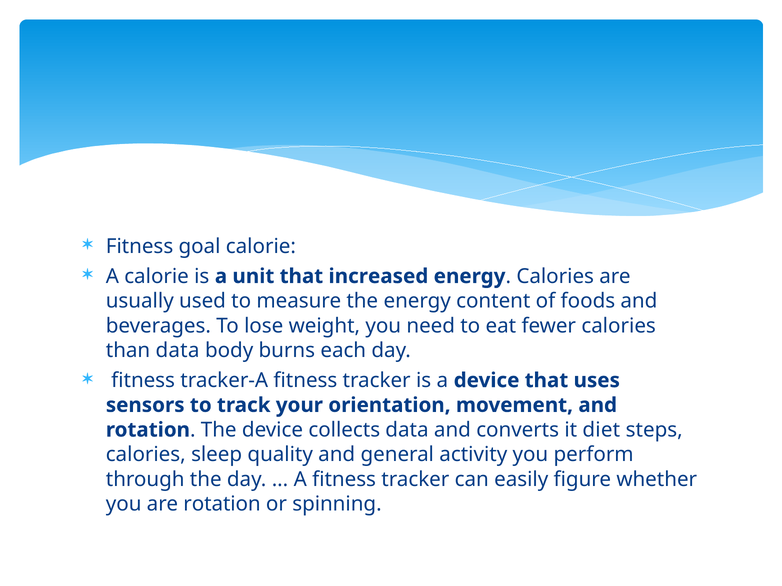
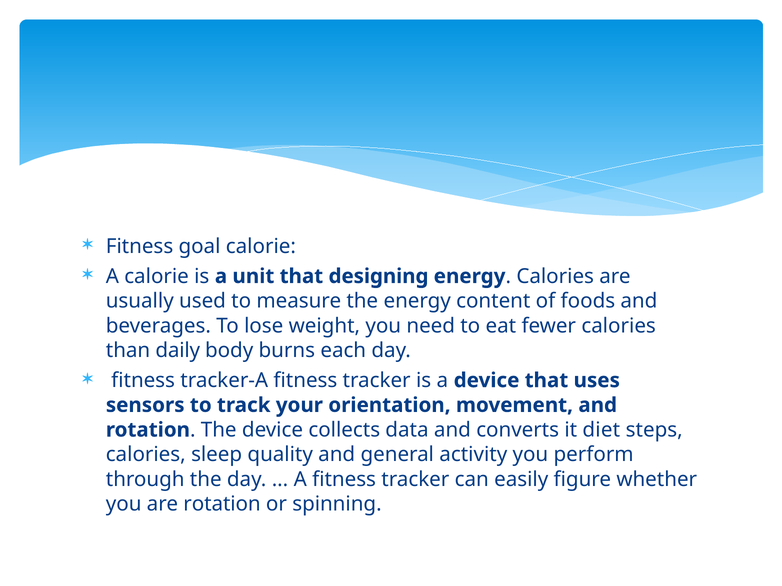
increased: increased -> designing (379, 276)
than data: data -> daily (178, 351)
